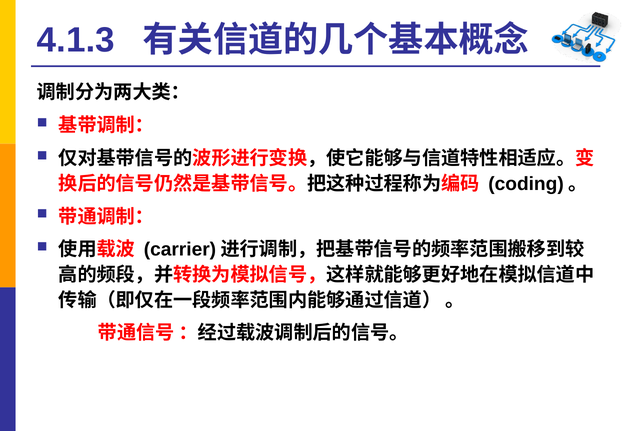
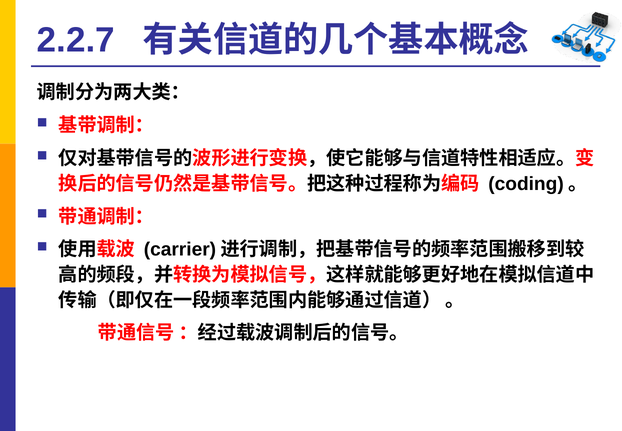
4.1.3: 4.1.3 -> 2.2.7 (76, 40)
